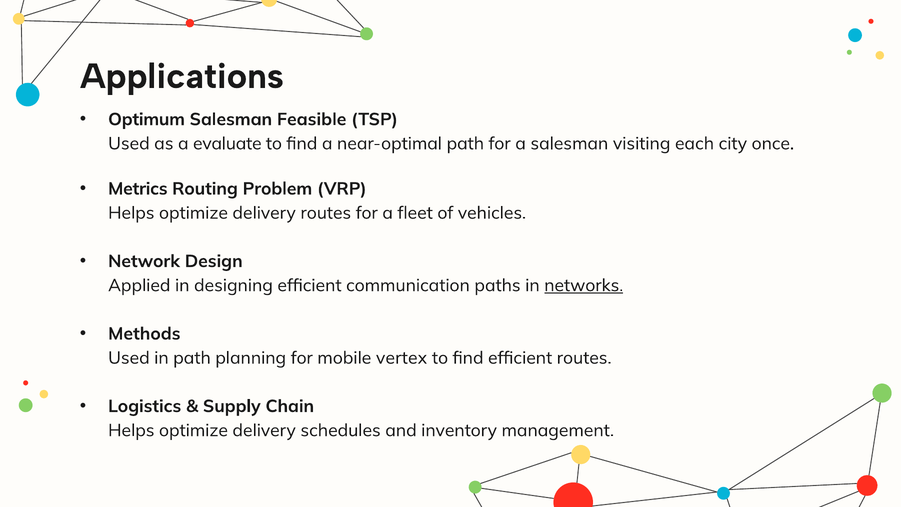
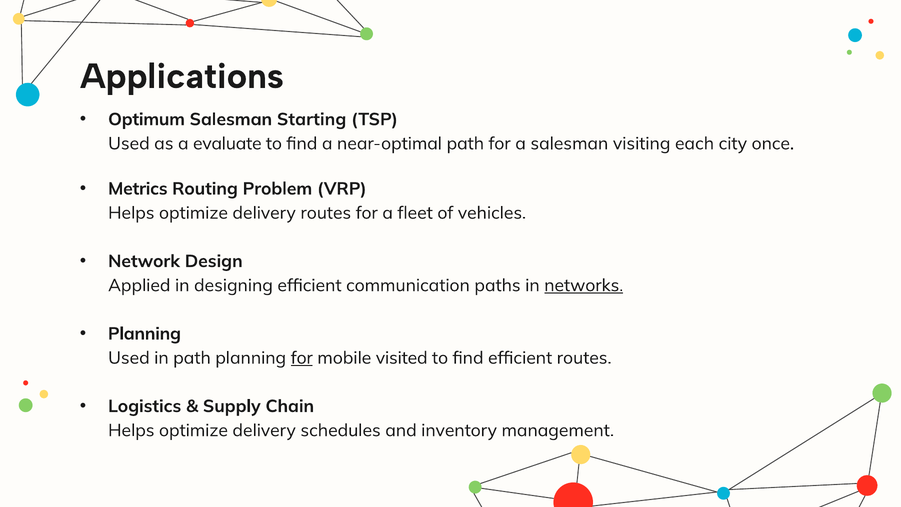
Feasible: Feasible -> Starting (312, 119)
Methods: Methods -> Planning (144, 334)
for underline: none -> present (302, 358)
vertex: vertex -> visited (402, 358)
